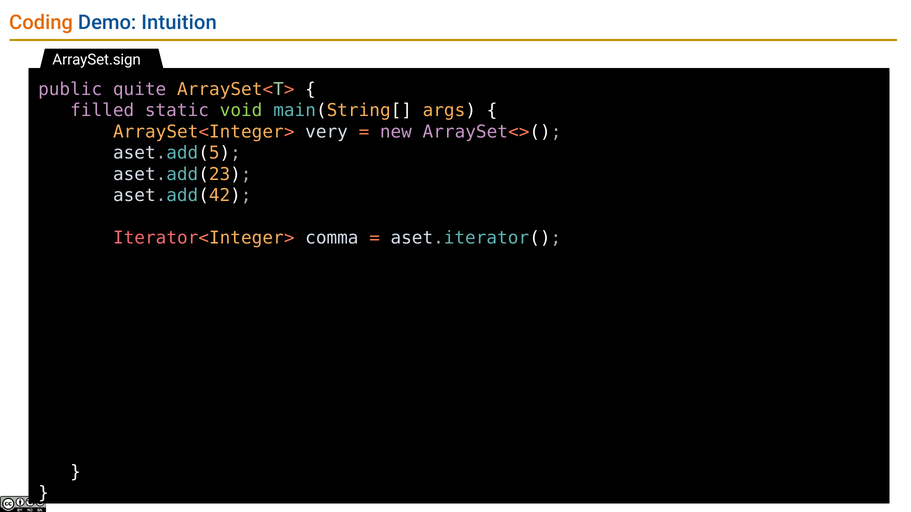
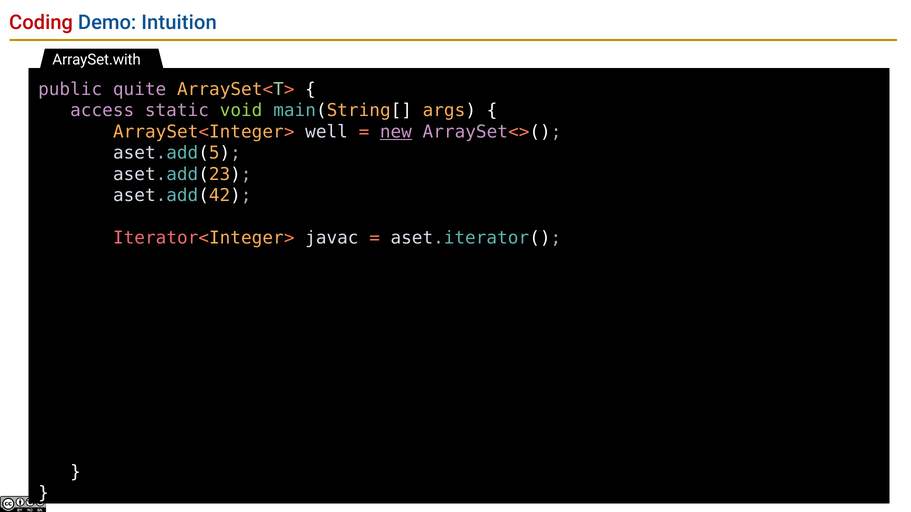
Coding colour: orange -> red (41, 23)
ArraySet.sign: ArraySet.sign -> ArraySet.with (97, 60)
filled: filled -> access (102, 111)
very: very -> well (327, 132)
new underline: none -> present (396, 132)
comma: comma -> javac (332, 238)
